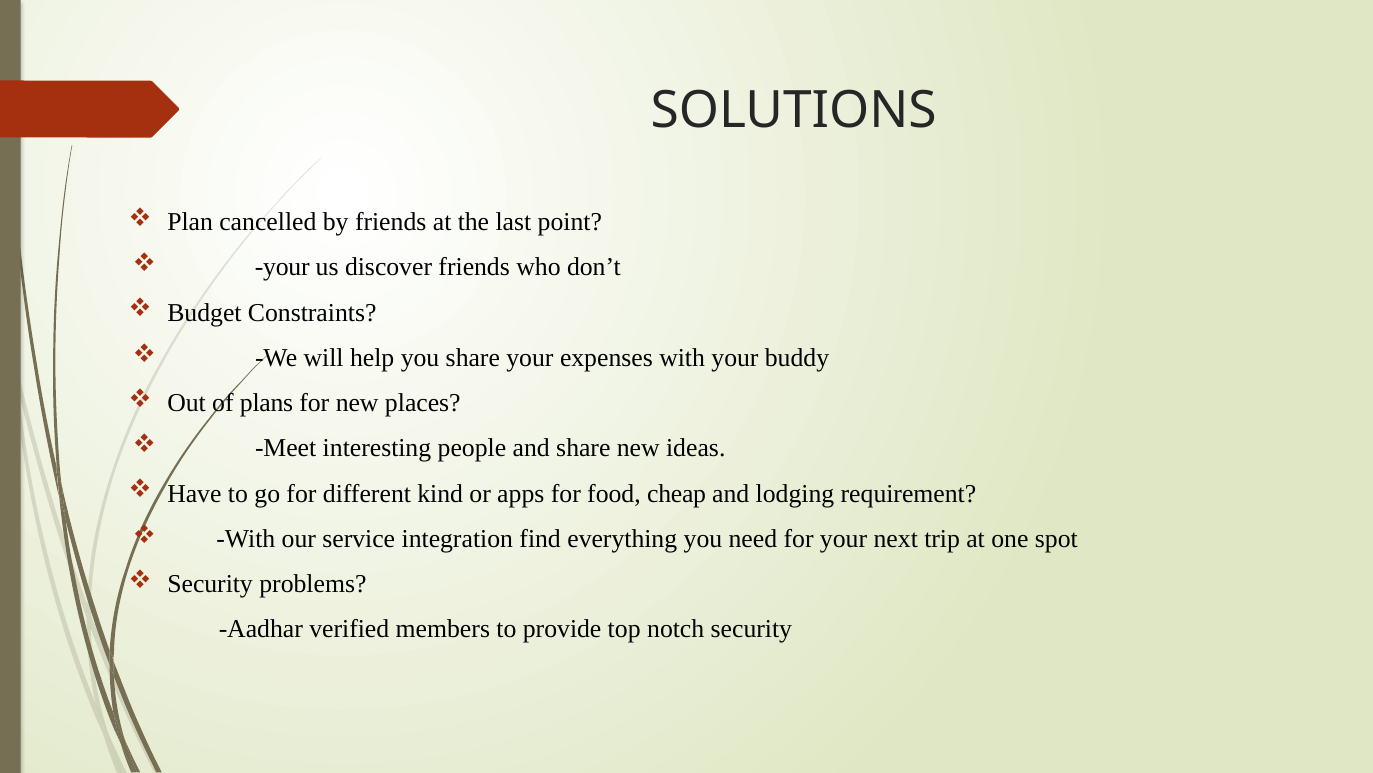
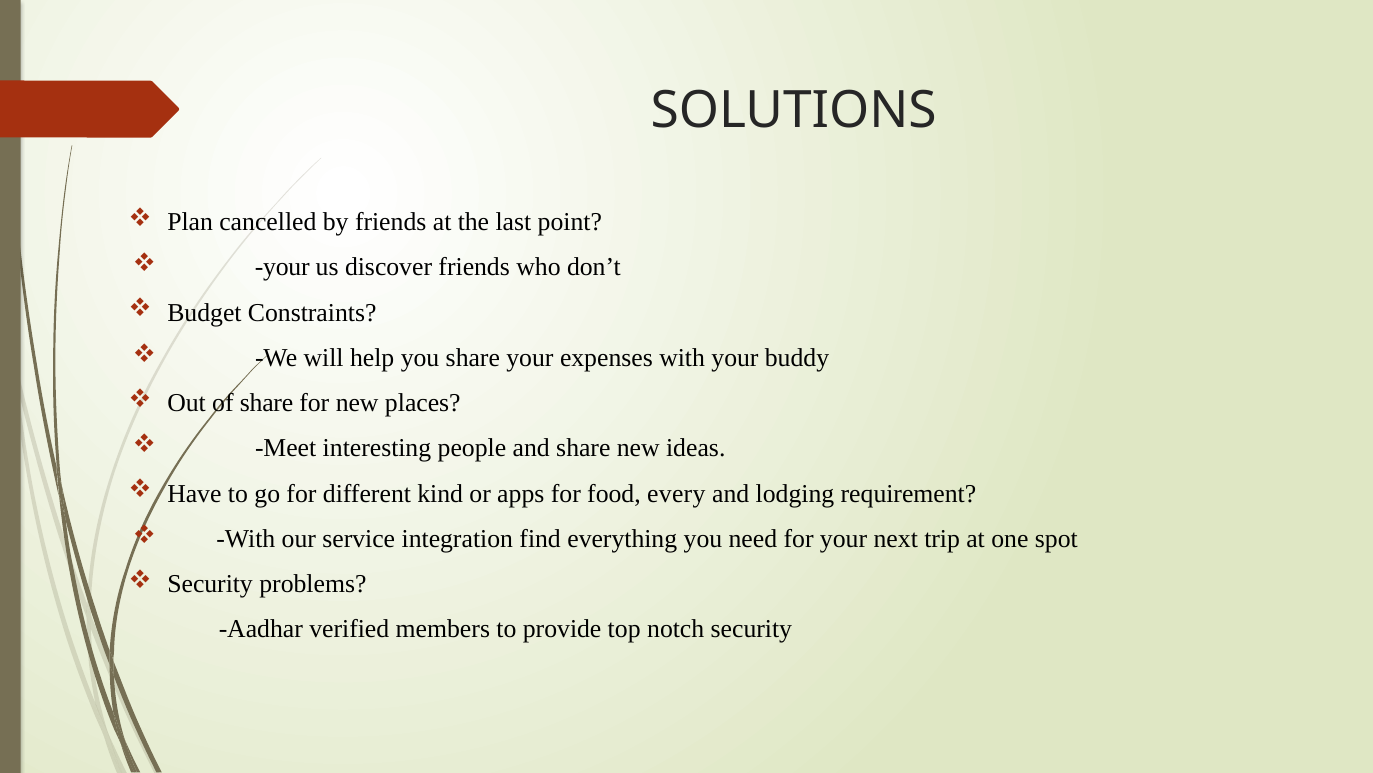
of plans: plans -> share (267, 403)
cheap: cheap -> every (676, 493)
